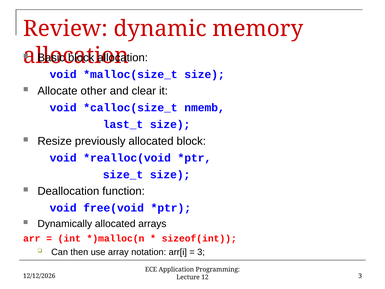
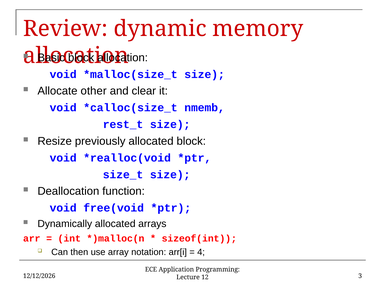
last_t: last_t -> rest_t (123, 124)
3: 3 -> 4 (201, 252)
